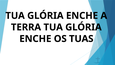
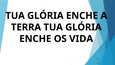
TUAS: TUAS -> VIDA (81, 39)
